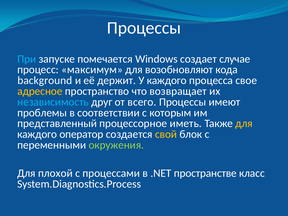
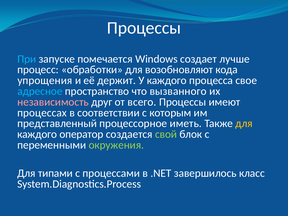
случае: случае -> лучше (235, 59)
максимум: максимум -> обработки (92, 70)
background: background -> упрощения (45, 80)
адресное colour: yellow -> light blue (40, 91)
возвращает: возвращает -> вызванного (178, 91)
независимость colour: light blue -> pink (53, 102)
проблемы: проблемы -> процессах (42, 113)
свой colour: yellow -> light green (166, 134)
плохой: плохой -> типами (55, 173)
пространстве: пространстве -> завершилось (205, 173)
